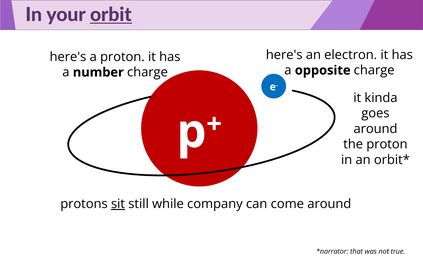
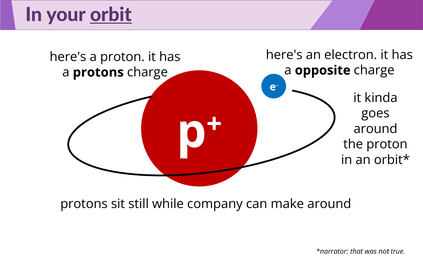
a number: number -> protons (98, 72)
sit underline: present -> none (118, 204)
come: come -> make (287, 204)
